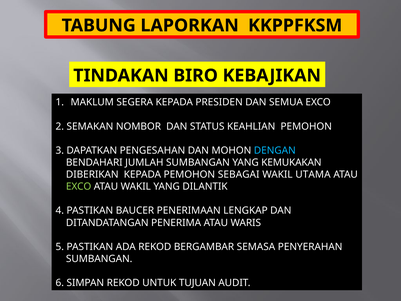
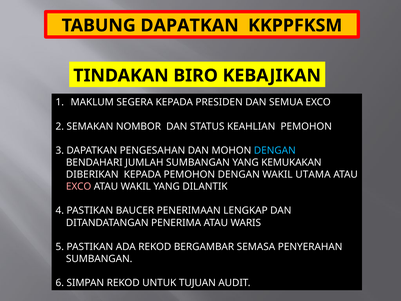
TABUNG LAPORKAN: LAPORKAN -> DAPATKAN (190, 25)
PEMOHON SEBAGAI: SEBAGAI -> DENGAN (239, 174)
EXCO colour: light green -> pink (79, 186)
